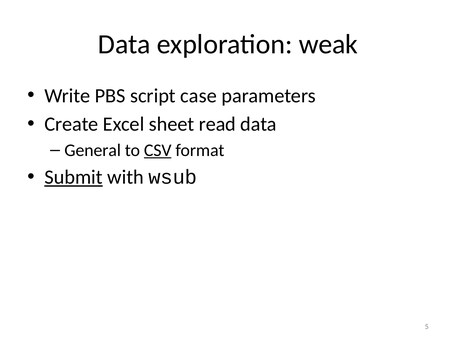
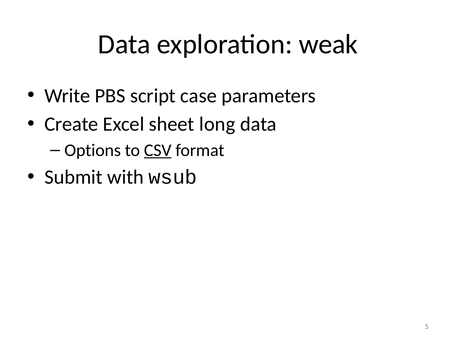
read: read -> long (217, 124)
General: General -> Options (93, 150)
Submit underline: present -> none (74, 177)
